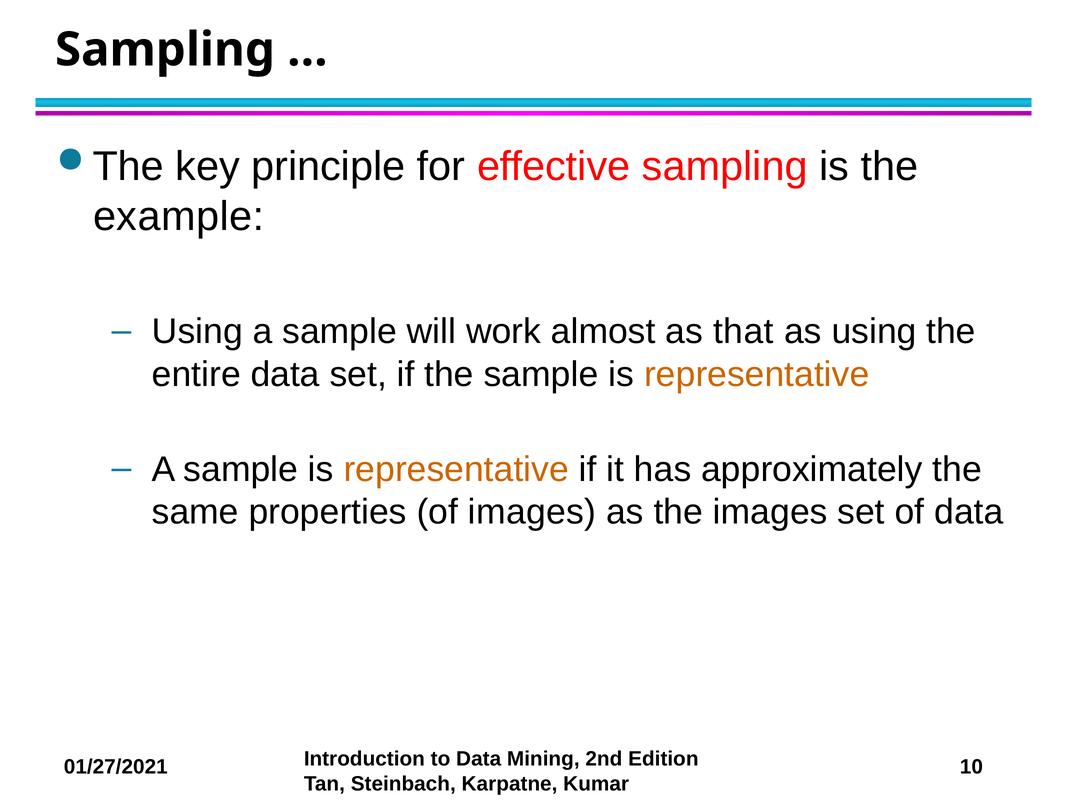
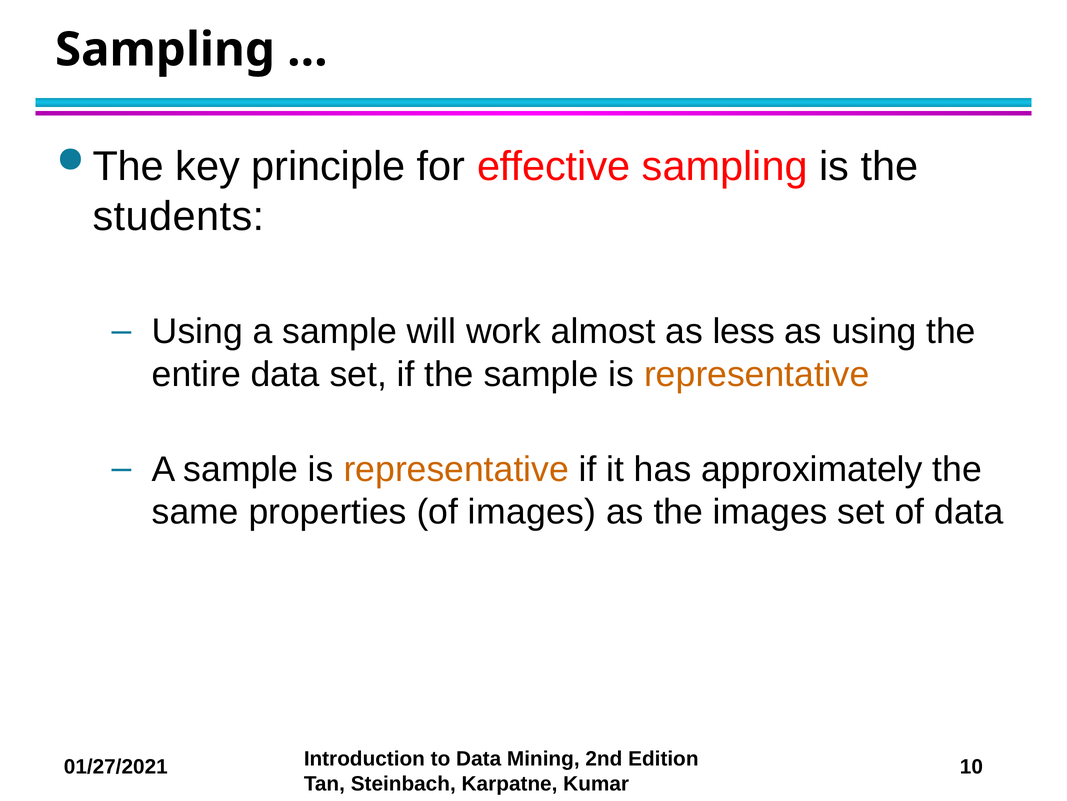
example: example -> students (179, 216)
that: that -> less (744, 331)
